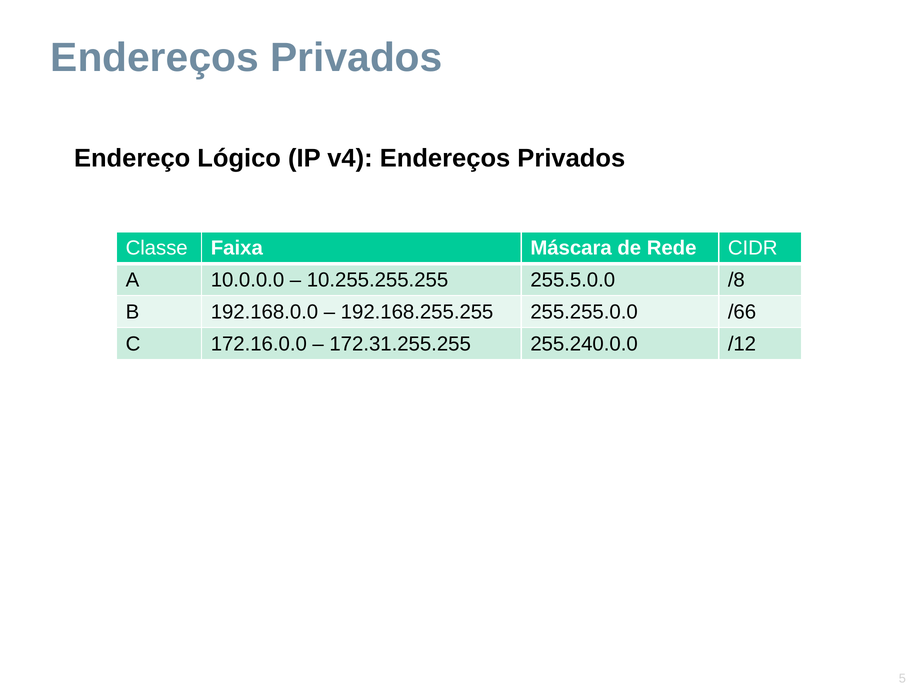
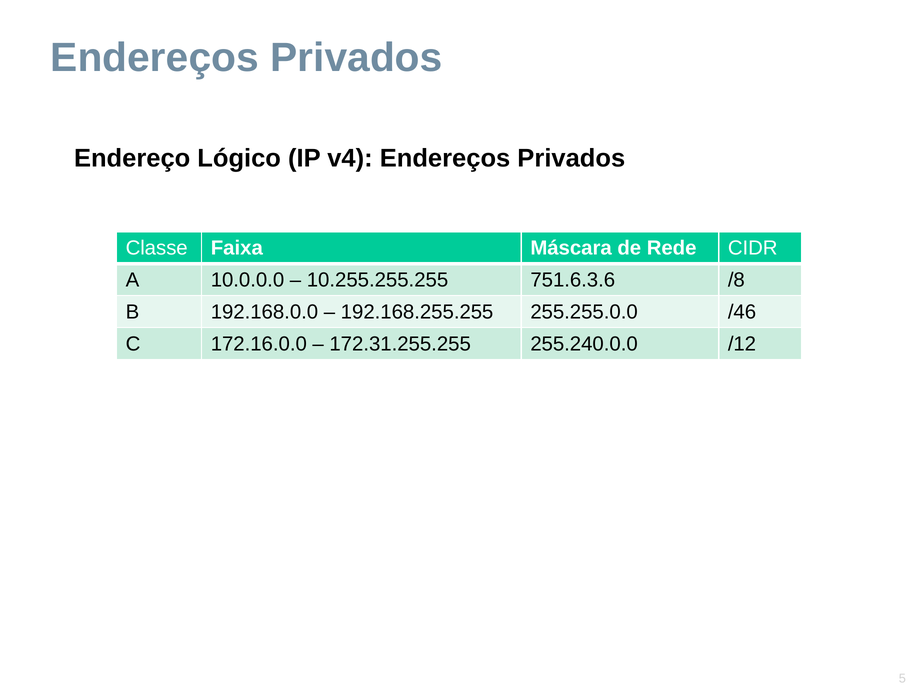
255.5.0.0: 255.5.0.0 -> 751.6.3.6 (573, 280)
/66: /66 -> /46 (742, 312)
